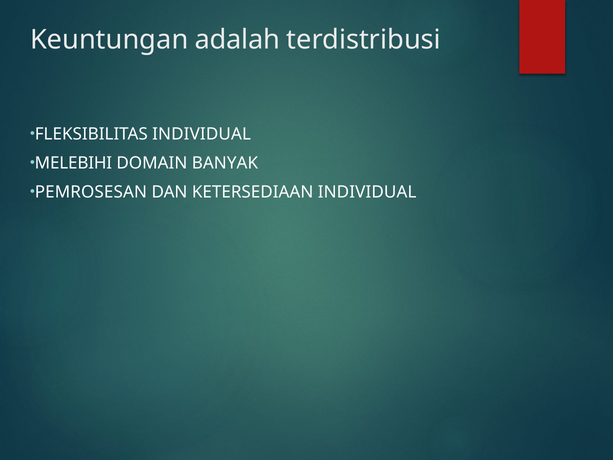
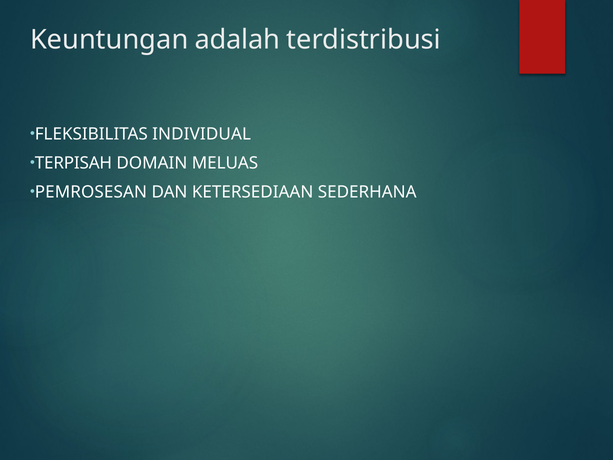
MELEBIHI: MELEBIHI -> TERPISAH (73, 163)
BANYAK: BANYAK -> MELUAS (225, 163)
KETERSEDIAAN INDIVIDUAL: INDIVIDUAL -> SEDERHANA (367, 192)
